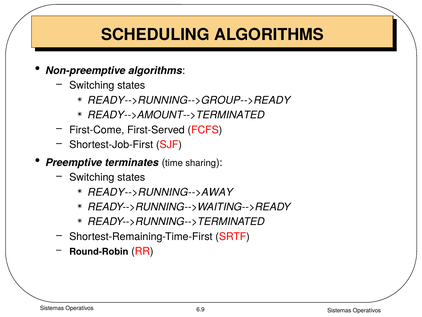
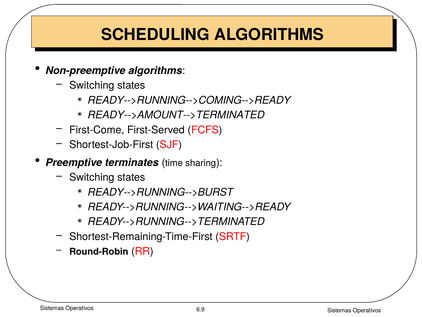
READY-->RUNNING-->GROUP-->READY: READY-->RUNNING-->GROUP-->READY -> READY-->RUNNING-->COMING-->READY (189, 100)
READY-->RUNNING-->AWAY: READY-->RUNNING-->AWAY -> READY-->RUNNING-->BURST (160, 192)
